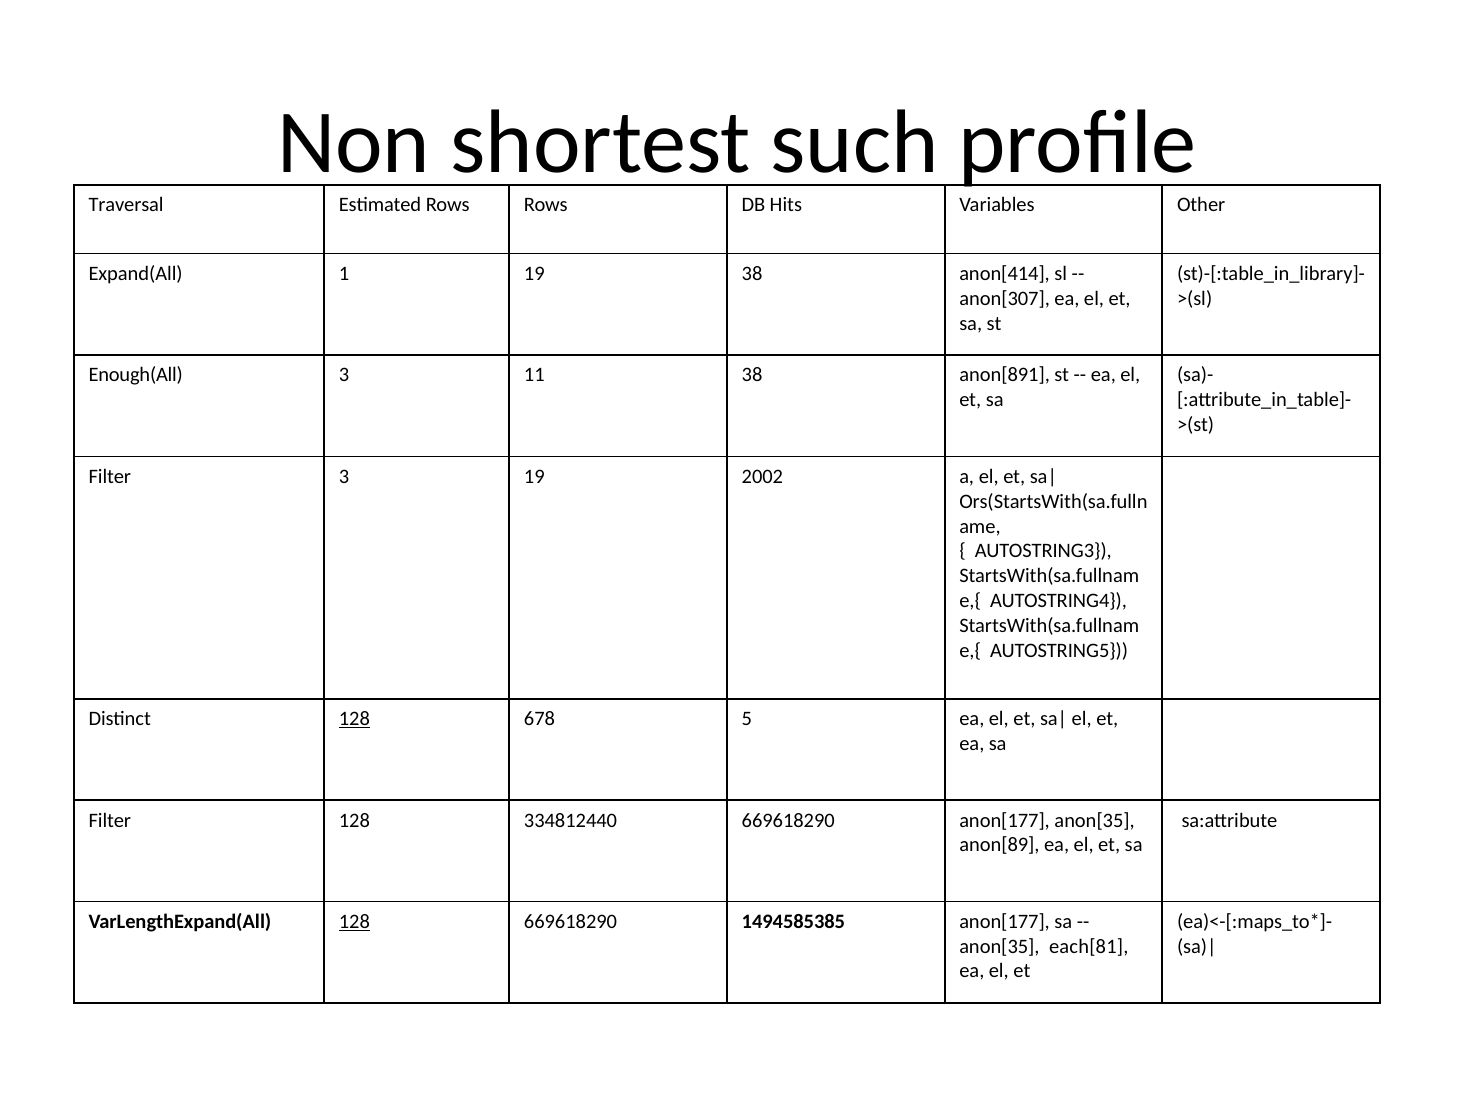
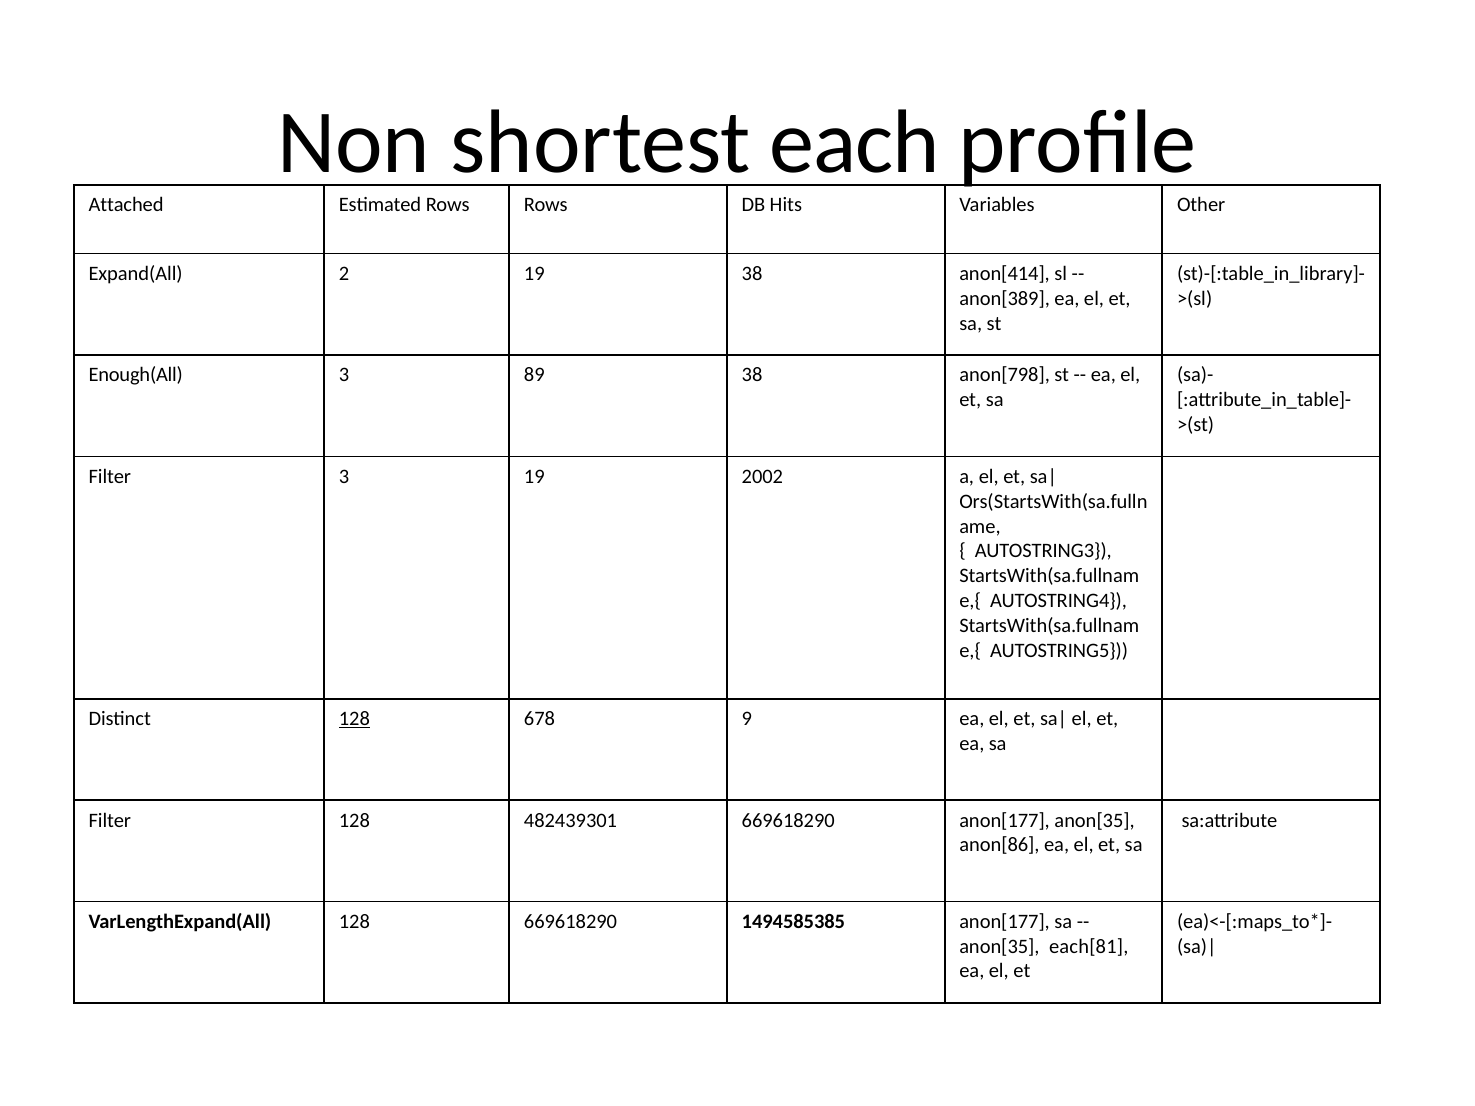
such: such -> each (855, 143)
Traversal: Traversal -> Attached (126, 205)
1: 1 -> 2 (344, 274)
anon[307: anon[307 -> anon[389 (1005, 299)
11: 11 -> 89 (534, 375)
anon[891: anon[891 -> anon[798 (1005, 375)
5: 5 -> 9 (747, 719)
334812440: 334812440 -> 482439301 (571, 820)
anon[89: anon[89 -> anon[86 (999, 845)
128 underline: present -> none (354, 922)
